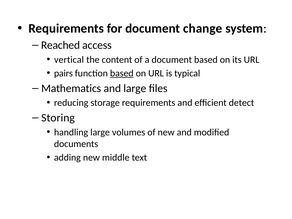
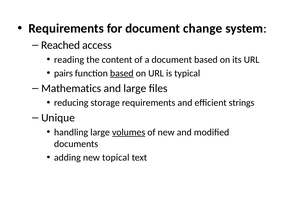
vertical: vertical -> reading (69, 60)
detect: detect -> strings (242, 103)
Storing: Storing -> Unique (58, 118)
volumes underline: none -> present (129, 132)
middle: middle -> topical (116, 158)
